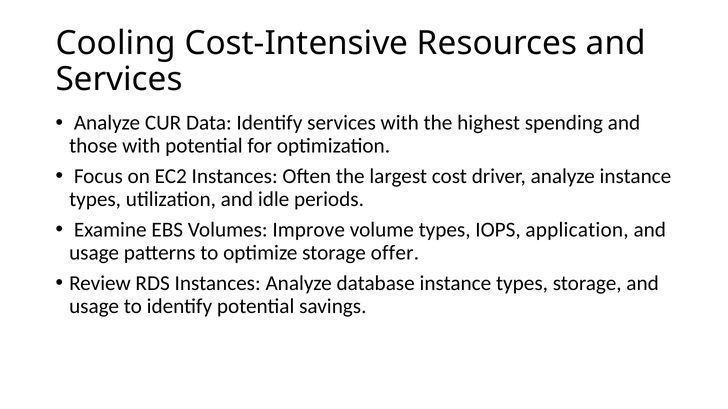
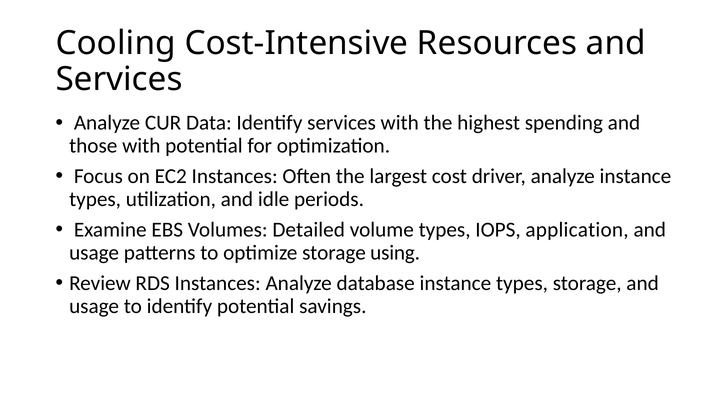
Improve: Improve -> Detailed (309, 230)
offer: offer -> using (395, 253)
